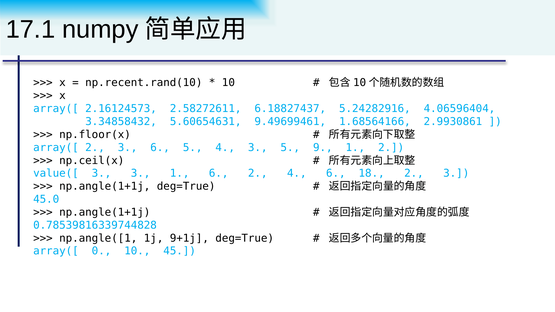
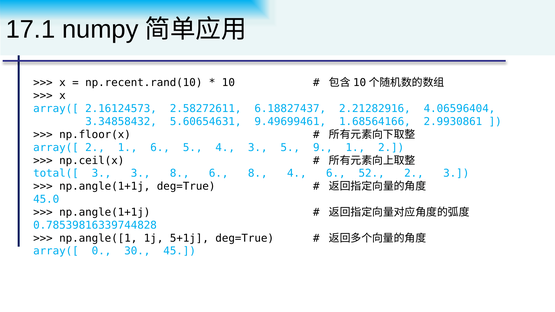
5.24282916: 5.24282916 -> 2.21282916 (375, 109)
array([ 2 3: 3 -> 1 (128, 148)
value([: value([ -> total([ (56, 174)
3 1: 1 -> 8 (180, 174)
6 2: 2 -> 8 (258, 174)
18: 18 -> 52 (372, 174)
9+1j: 9+1j -> 5+1j (189, 238)
0 10: 10 -> 30 (137, 251)
